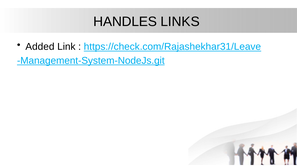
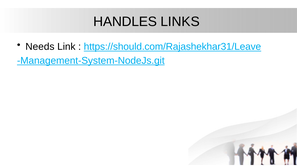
Added: Added -> Needs (40, 47)
https://check.com/Rajashekhar31/Leave: https://check.com/Rajashekhar31/Leave -> https://should.com/Rajashekhar31/Leave (172, 47)
